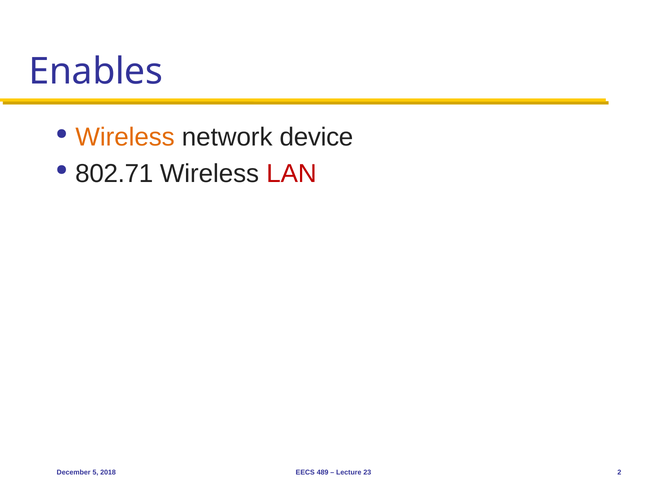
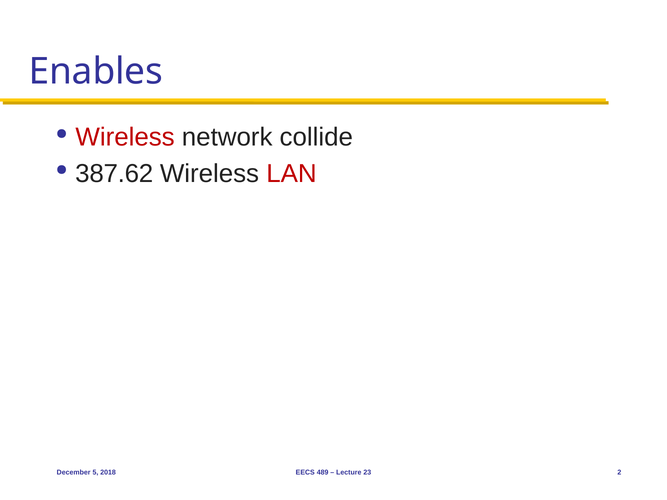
Wireless colour: orange -> red (125, 137)
device: device -> collide (316, 137)
802.71: 802.71 -> 387.62 (114, 174)
